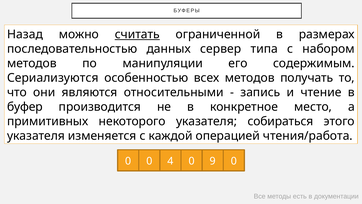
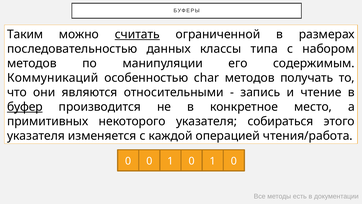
Назад: Назад -> Таким (25, 34)
сервер: сервер -> классы (221, 49)
Сериализуются: Сериализуются -> Коммуникаций (53, 78)
всех: всех -> char (207, 78)
буфер underline: none -> present (25, 107)
0 0 4: 4 -> 1 (170, 161)
9: 9 -> 1 (213, 161)
